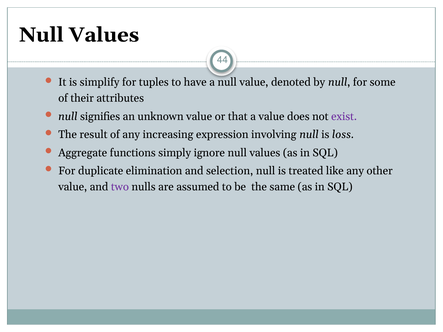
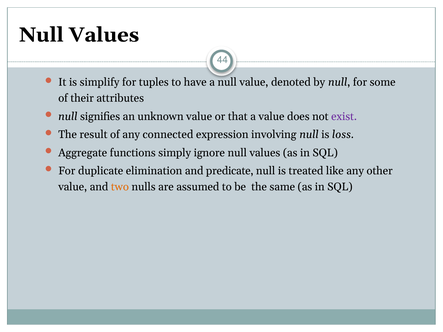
increasing: increasing -> connected (168, 135)
selection: selection -> predicate (230, 171)
two colour: purple -> orange (120, 187)
